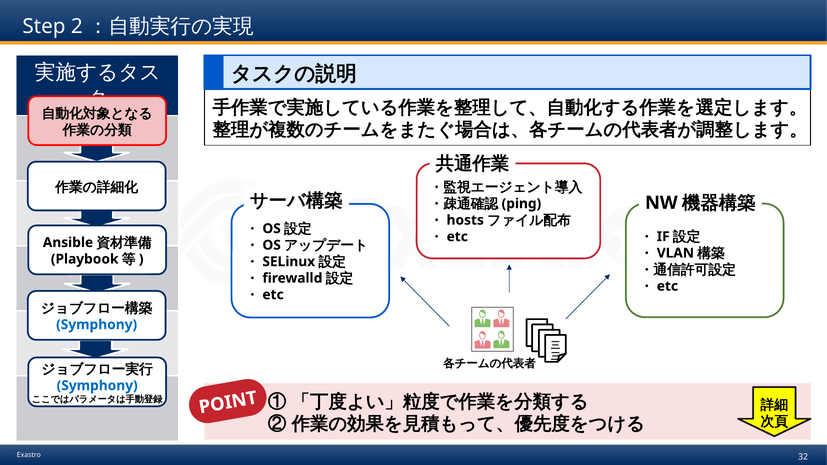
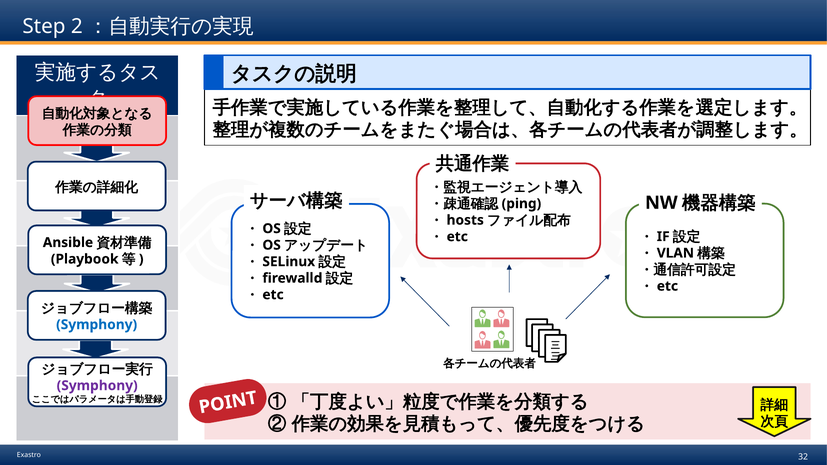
Symphony colour: blue -> purple (97, 386)
